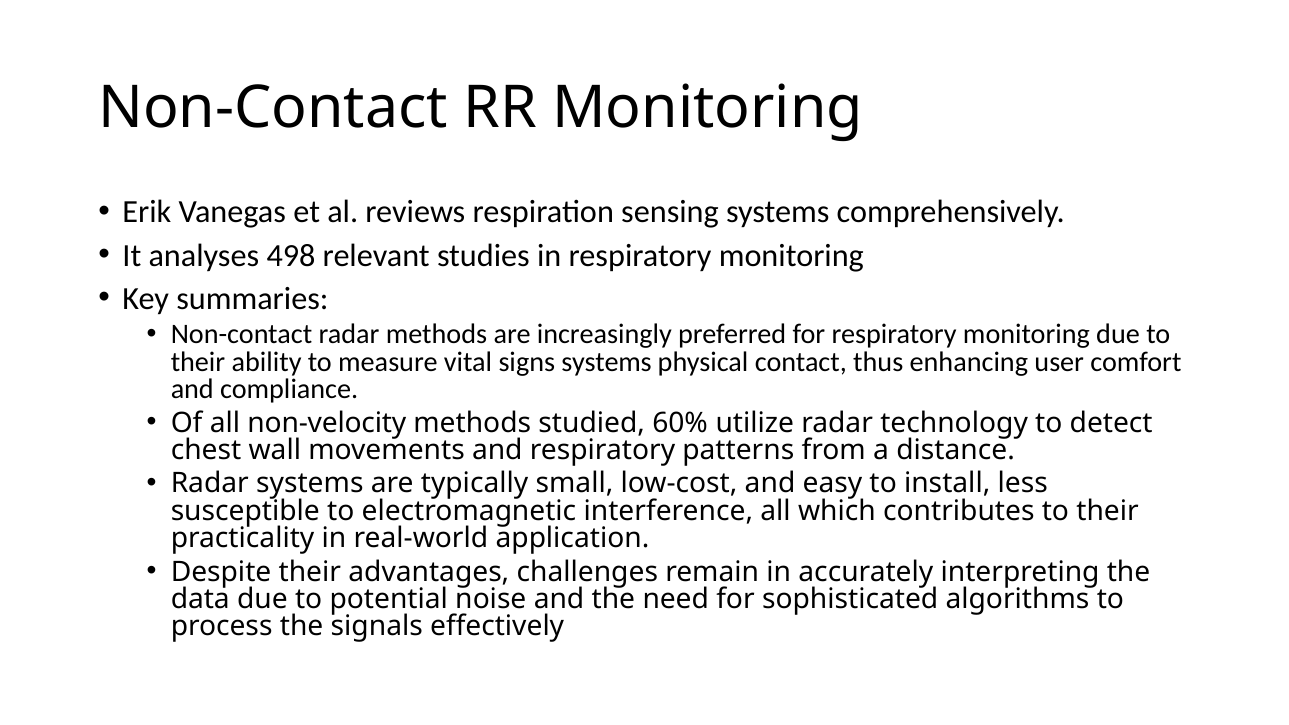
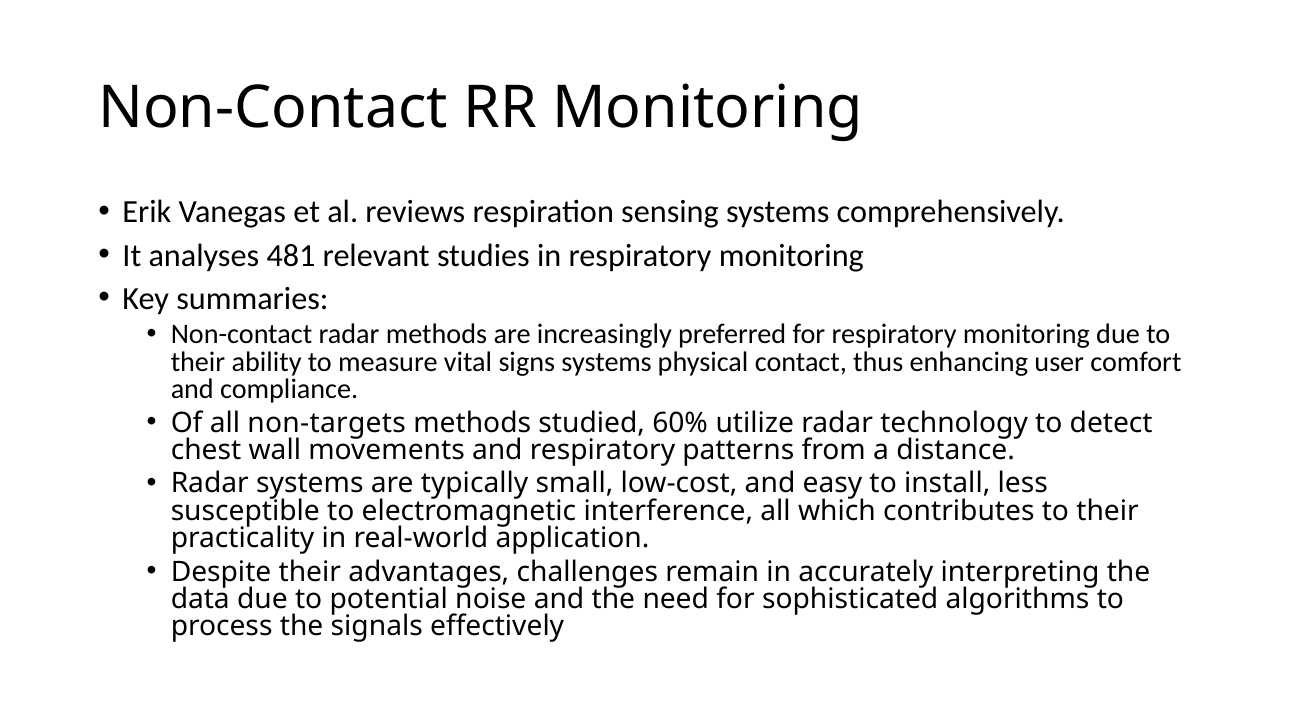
498: 498 -> 481 (291, 256)
non-velocity: non-velocity -> non-targets (327, 423)
